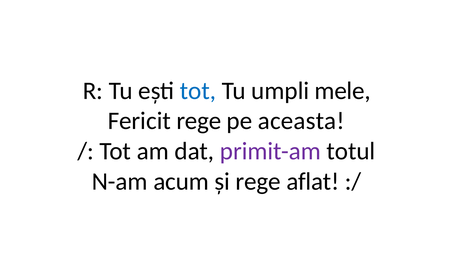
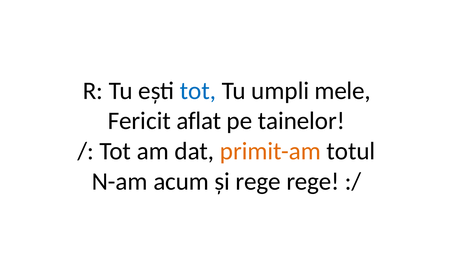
Fericit rege: rege -> aflat (199, 121)
aceasta: aceasta -> tainelor (301, 121)
primit-am colour: purple -> orange (270, 151)
rege aflat: aflat -> rege (313, 181)
